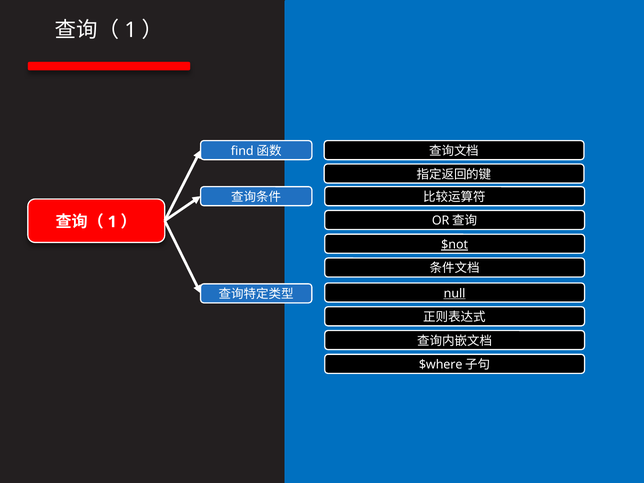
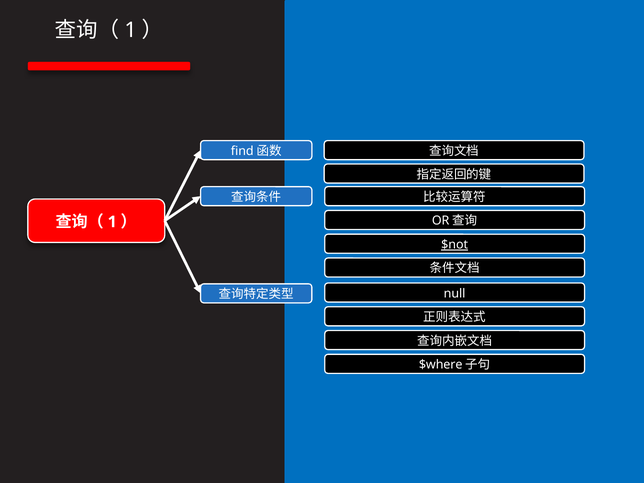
null underline: present -> none (455, 293)
